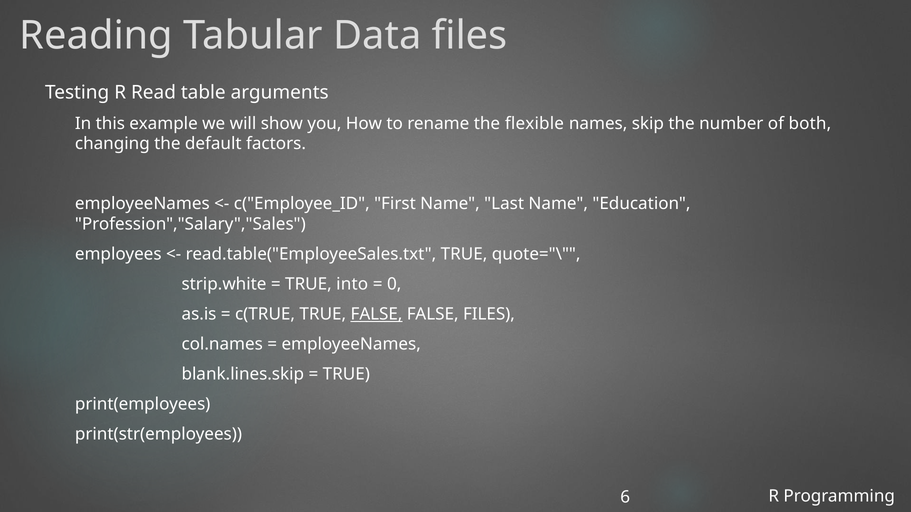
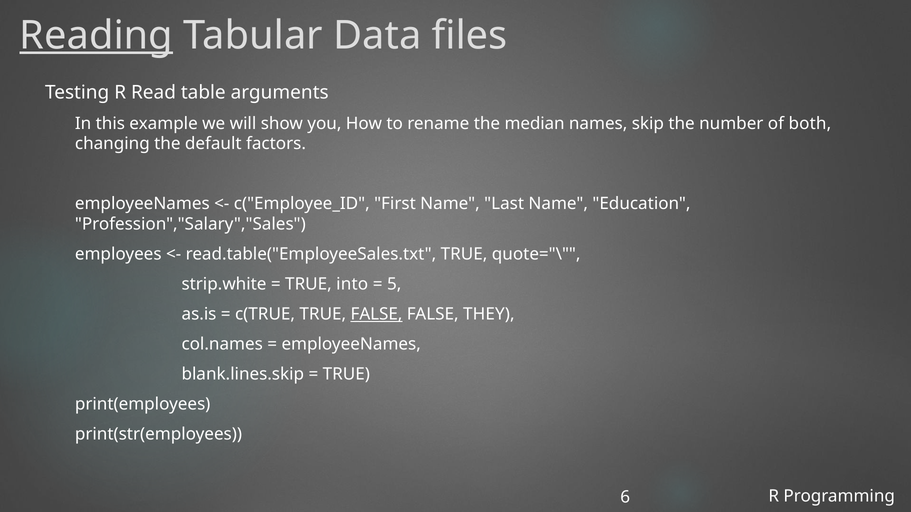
Reading underline: none -> present (96, 36)
flexible: flexible -> median (535, 123)
0: 0 -> 5 (394, 284)
FALSE FILES: FILES -> THEY (489, 314)
